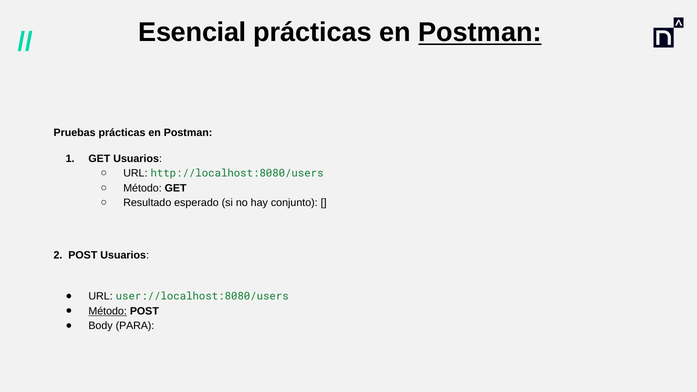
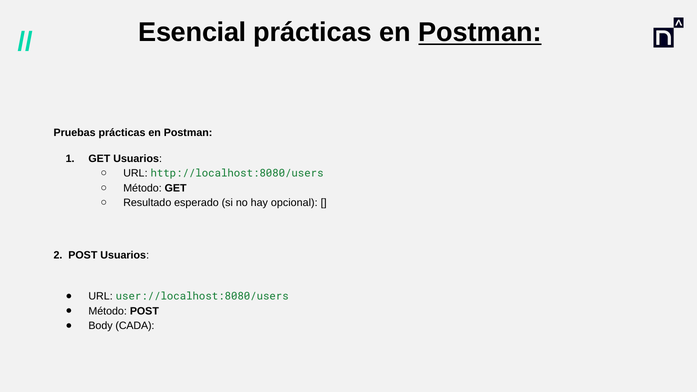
conjunto: conjunto -> opcional (294, 203)
Método underline: present -> none (108, 311)
PARA: PARA -> CADA (135, 326)
